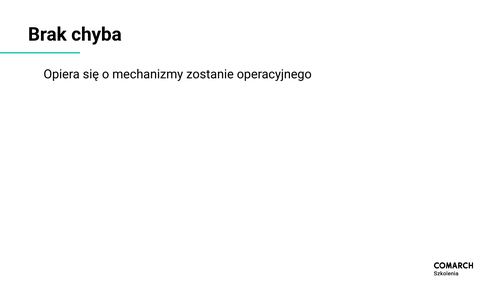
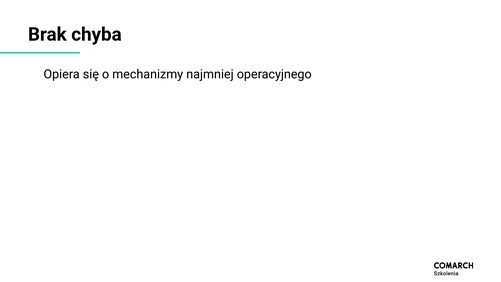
zostanie: zostanie -> najmniej (210, 74)
